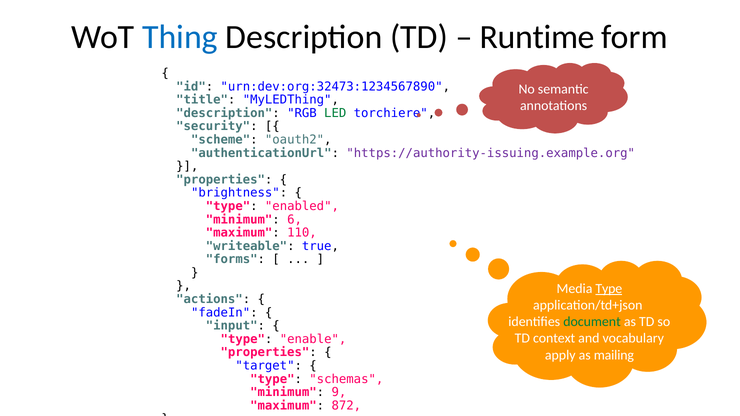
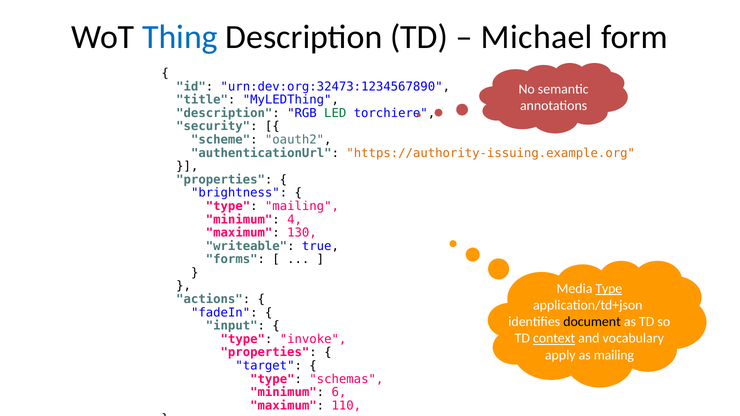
Runtime: Runtime -> Michael (537, 37)
https://authority-issuing.example.org colour: purple -> orange (491, 153)
type enabled: enabled -> mailing (302, 206)
6: 6 -> 4 (295, 219)
110: 110 -> 130 (302, 233)
document colour: green -> black (592, 322)
context underline: none -> present (554, 338)
enable: enable -> invoke (313, 339)
9: 9 -> 6 (339, 392)
872: 872 -> 110 (346, 406)
